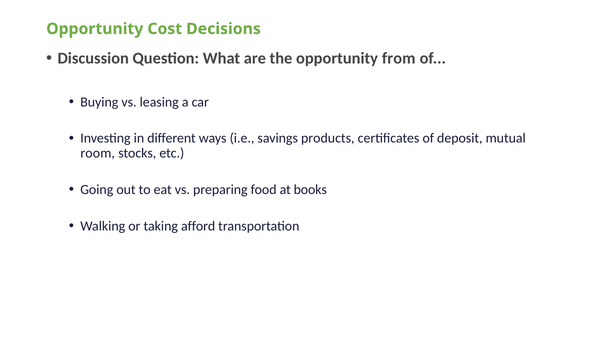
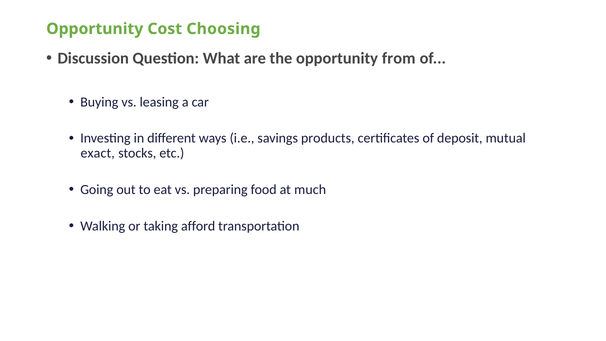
Decisions: Decisions -> Choosing (223, 29)
room: room -> exact (98, 153)
books: books -> much (310, 190)
